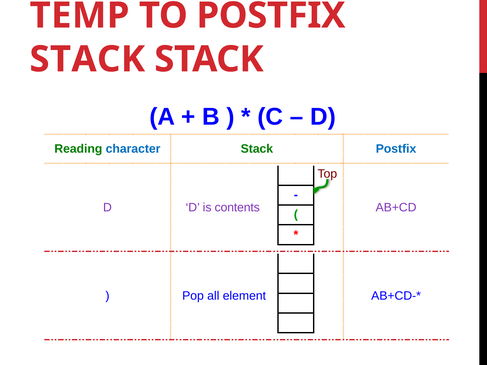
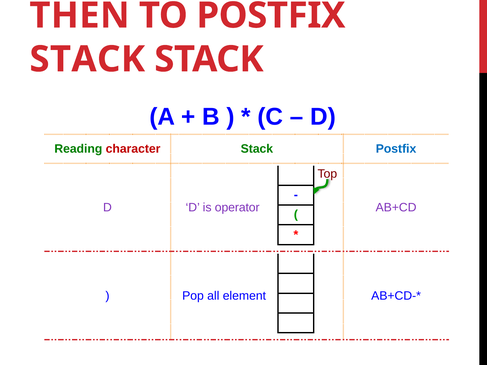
TEMP: TEMP -> THEN (80, 16)
character colour: blue -> red (133, 149)
contents: contents -> operator (237, 208)
